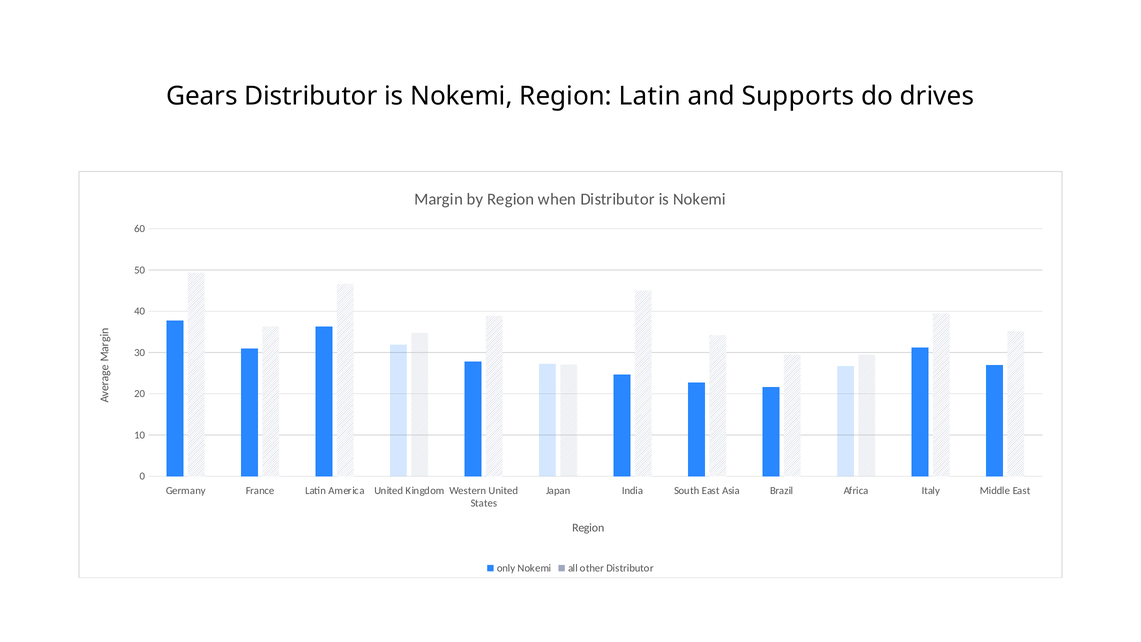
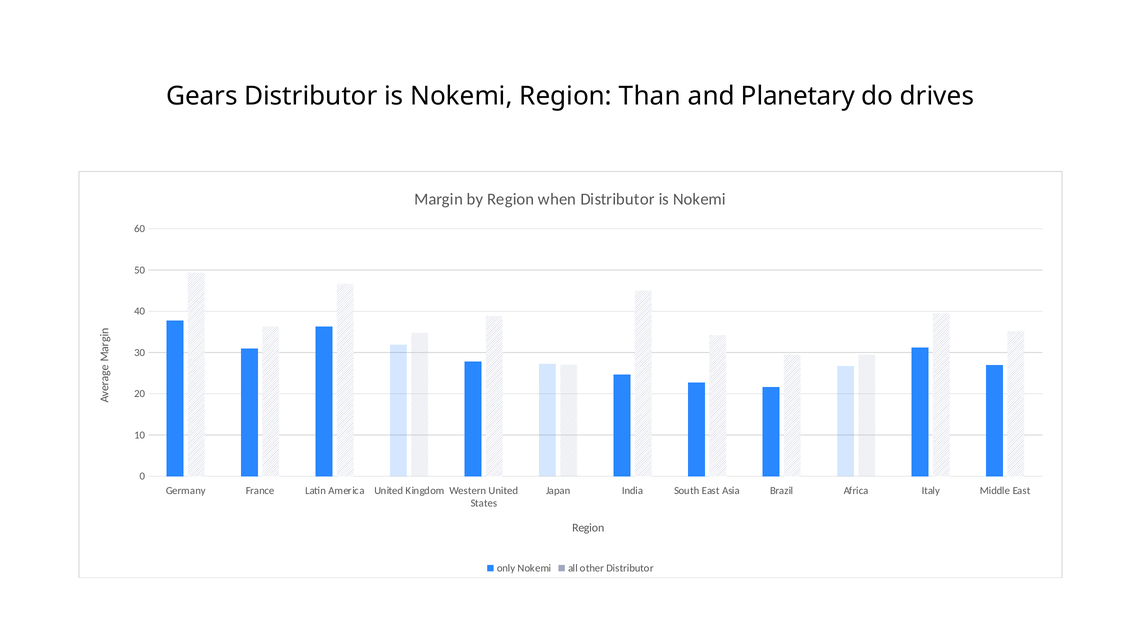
Region Latin: Latin -> Than (650, 96)
Supports: Supports -> Planetary (798, 96)
